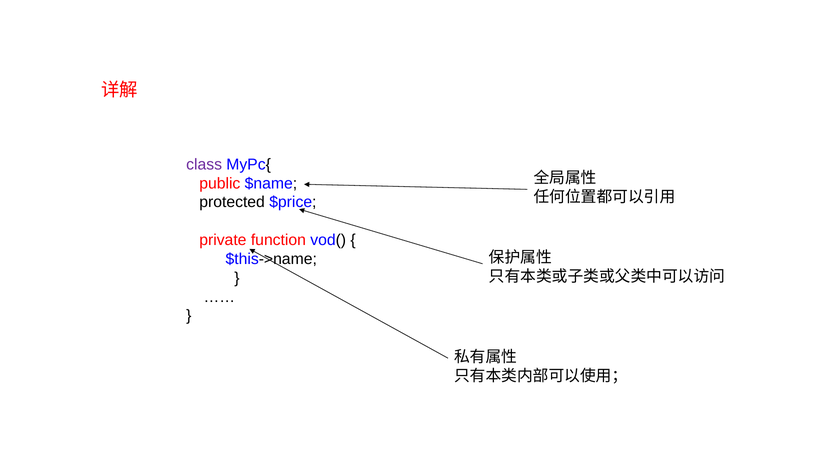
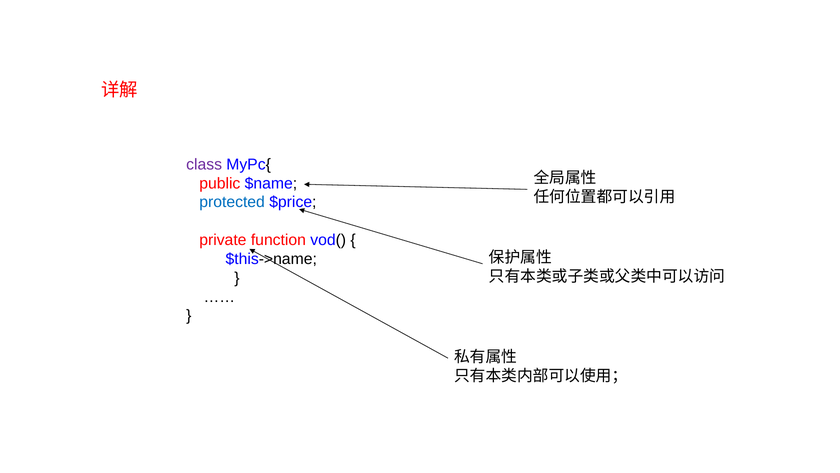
protected colour: black -> blue (232, 202)
